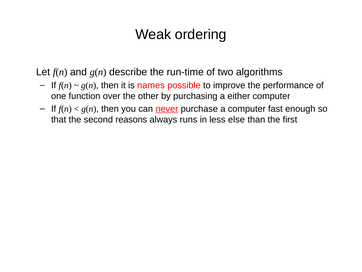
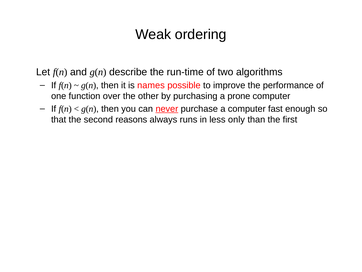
either: either -> prone (239, 96)
else: else -> only (236, 119)
